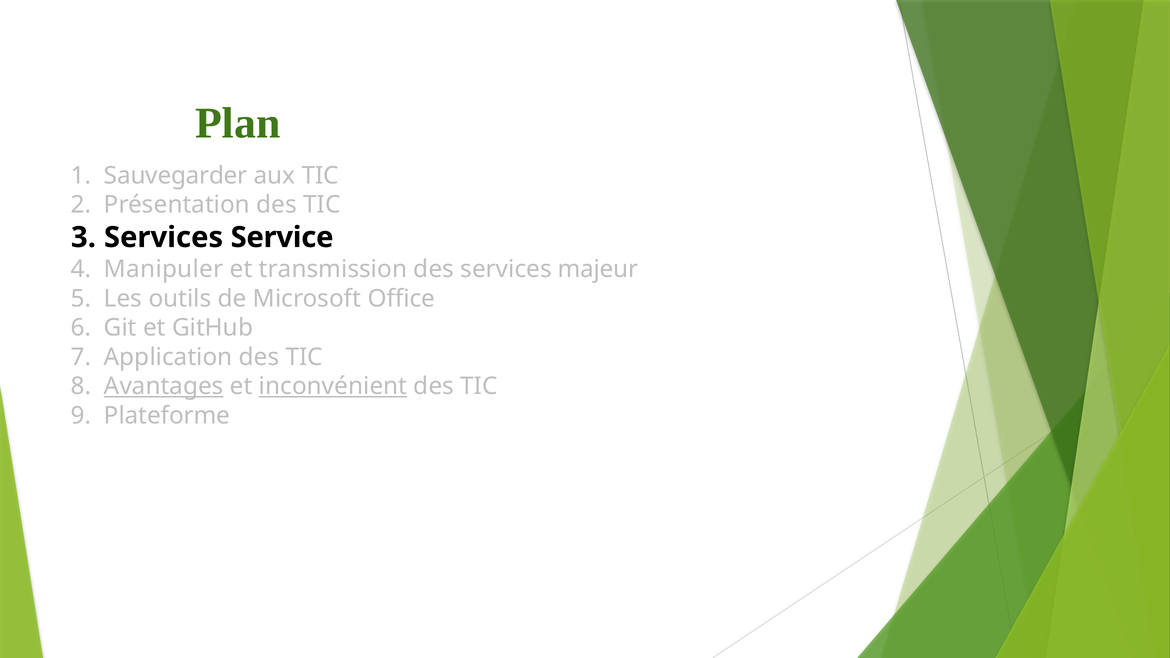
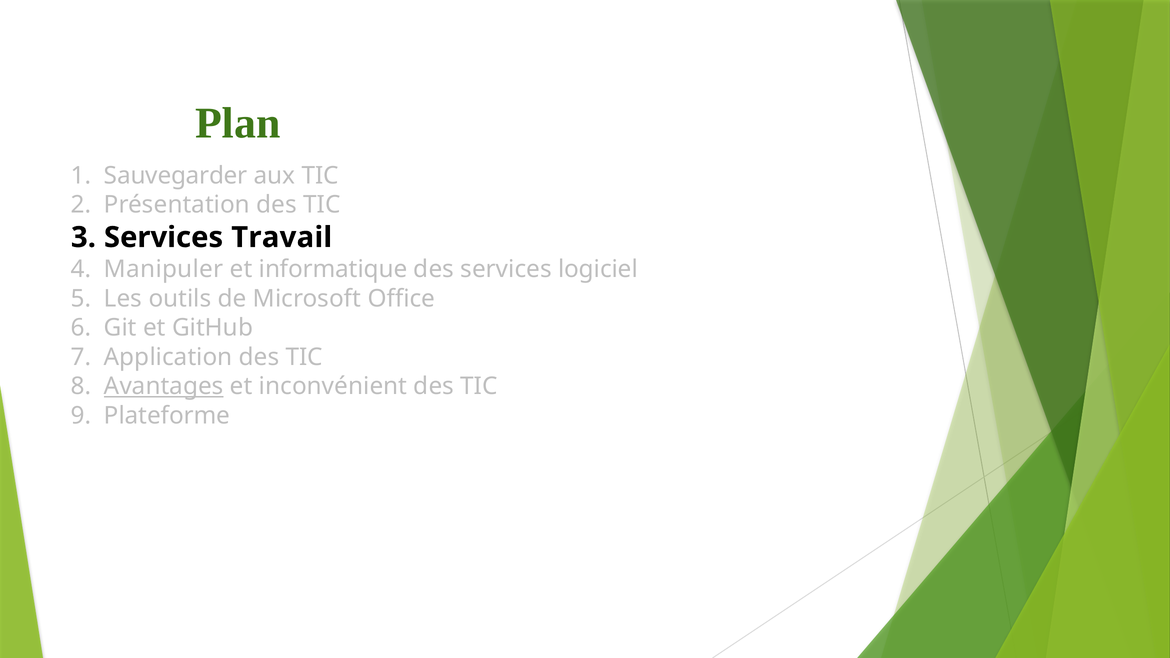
Service: Service -> Travail (282, 237)
transmission: transmission -> informatique (333, 269)
majeur: majeur -> logiciel (598, 269)
inconvénient underline: present -> none (333, 386)
